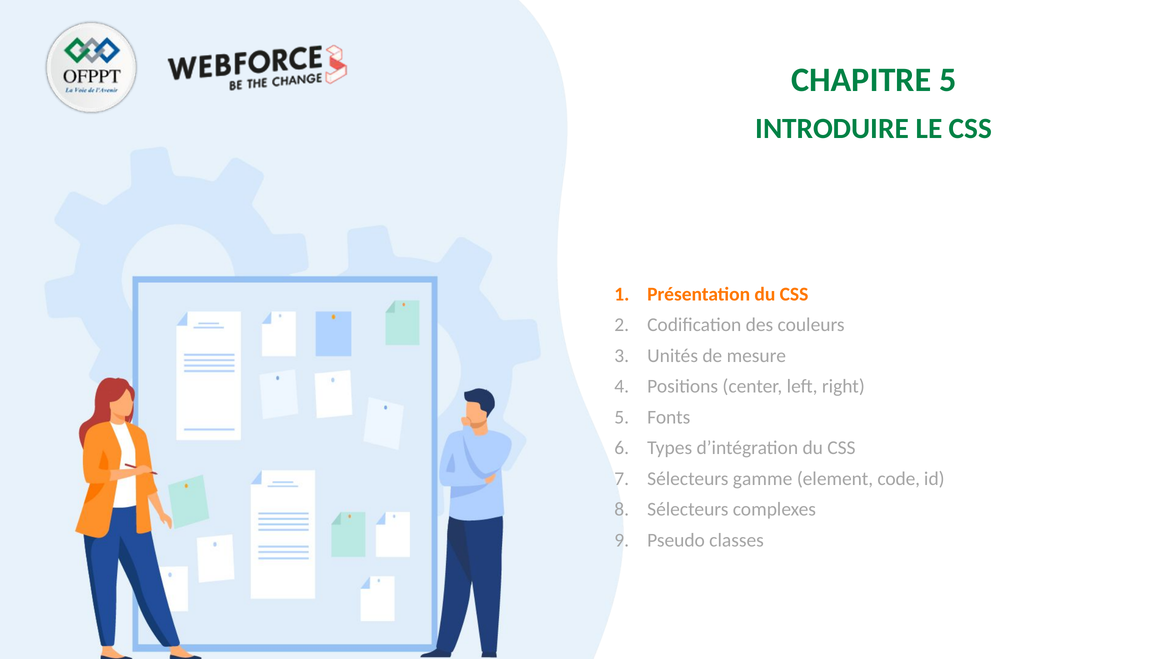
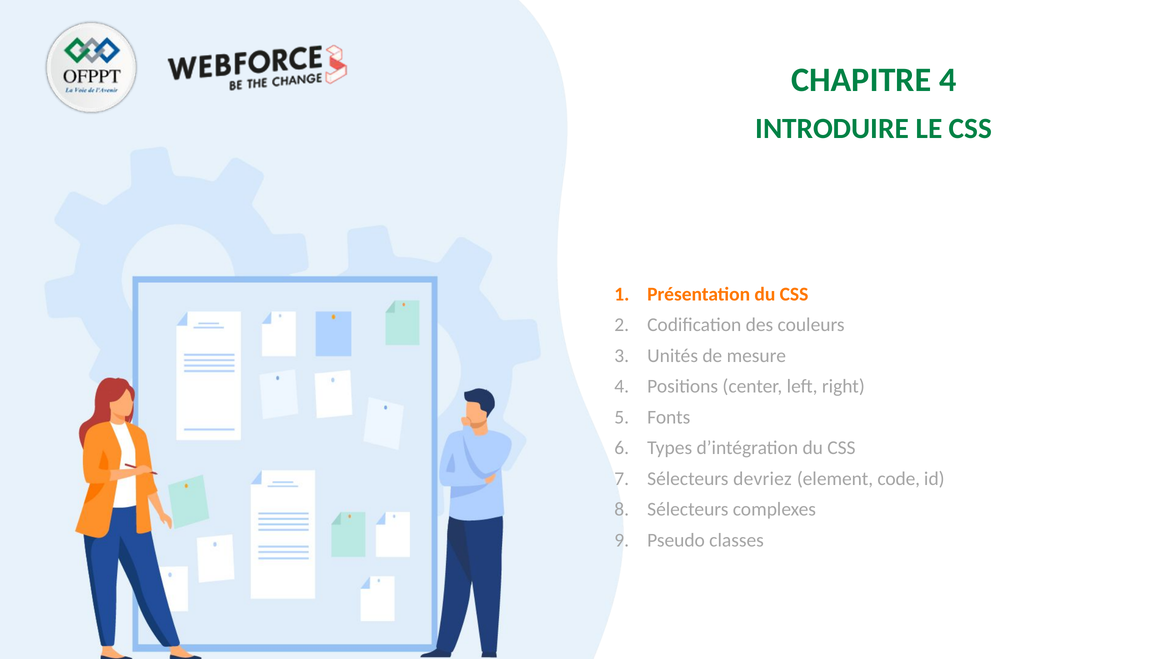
CHAPITRE 5: 5 -> 4 (948, 80)
gamme: gamme -> devriez (763, 479)
